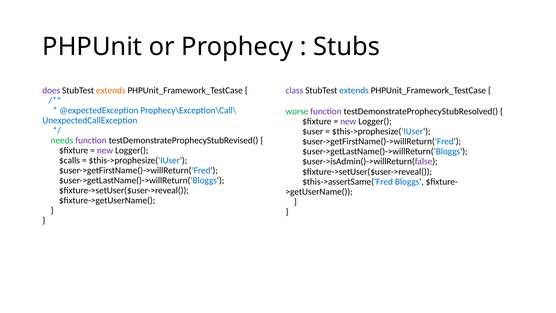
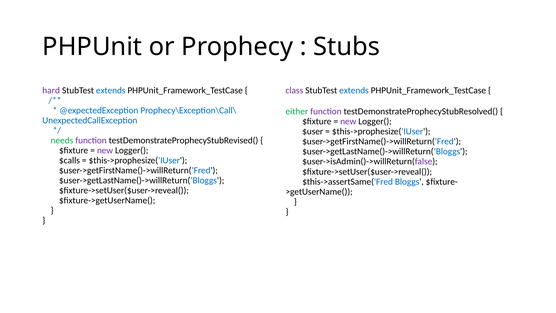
does: does -> hard (51, 90)
extends colour: orange -> blue (111, 90)
worse: worse -> either (297, 111)
